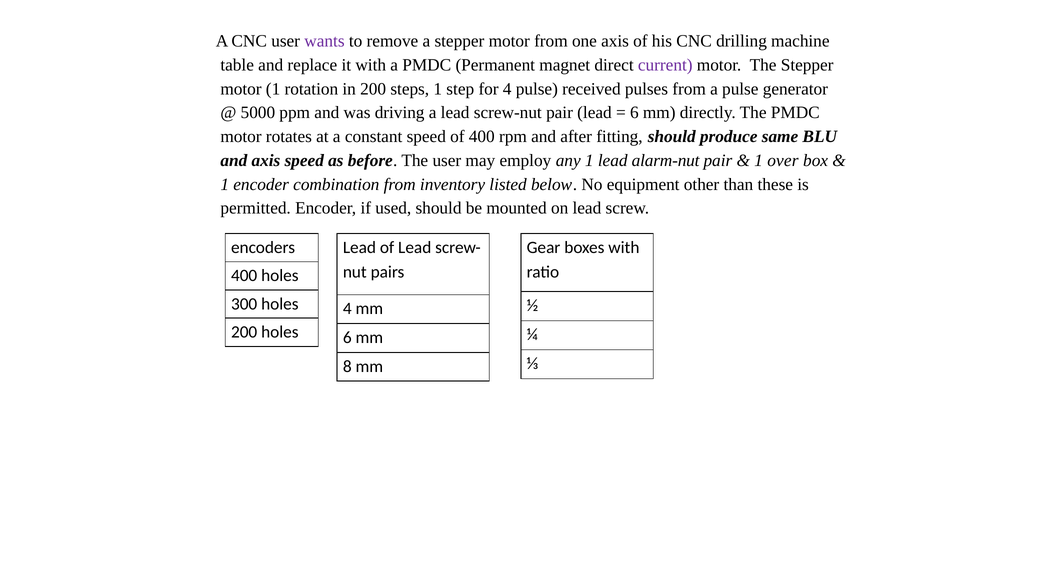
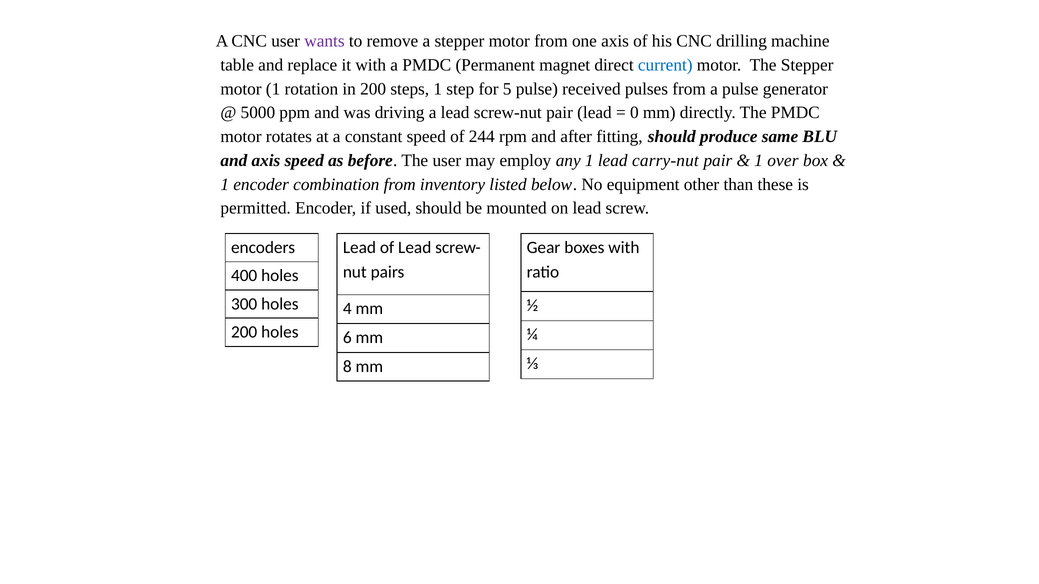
current colour: purple -> blue (665, 65)
for 4: 4 -> 5 (507, 89)
6: 6 -> 0 (634, 113)
of 400: 400 -> 244 (482, 137)
alarm-nut: alarm-nut -> carry-nut (665, 161)
